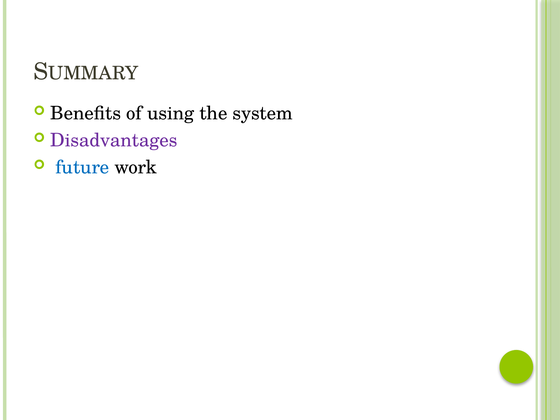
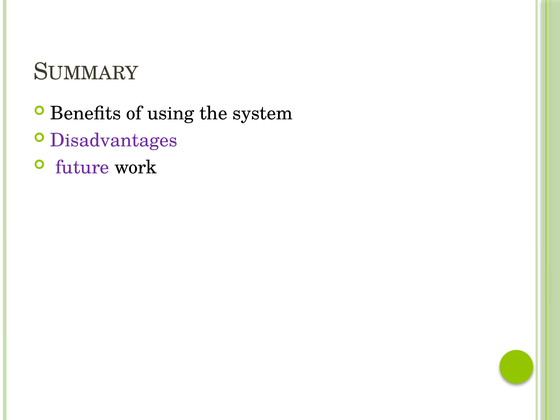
future colour: blue -> purple (82, 167)
